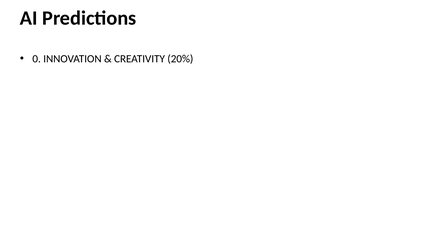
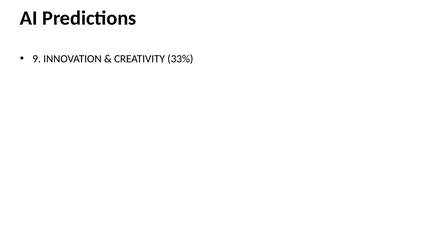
0: 0 -> 9 (37, 59)
20%: 20% -> 33% (180, 59)
